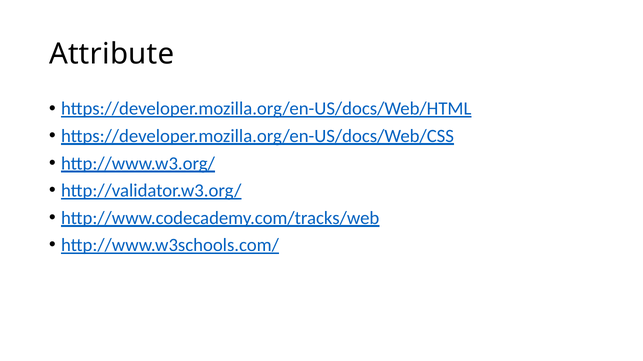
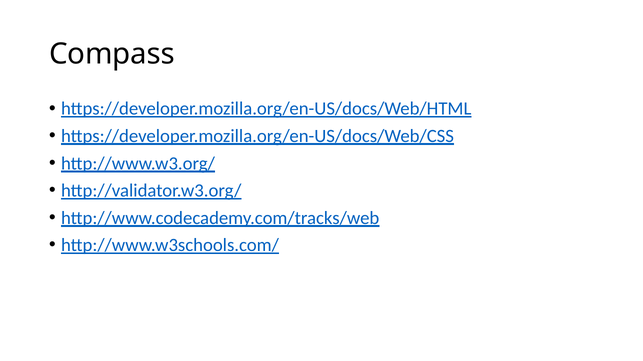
Attribute: Attribute -> Compass (112, 54)
